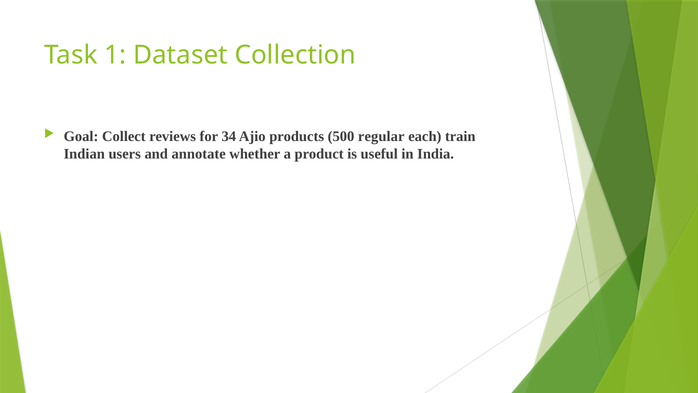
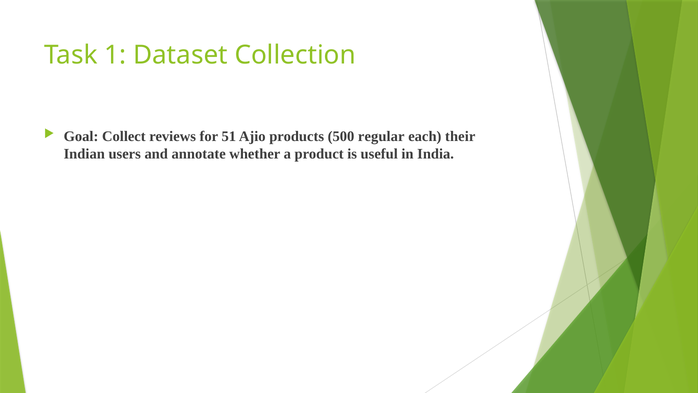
34: 34 -> 51 (229, 136)
train: train -> their (460, 136)
